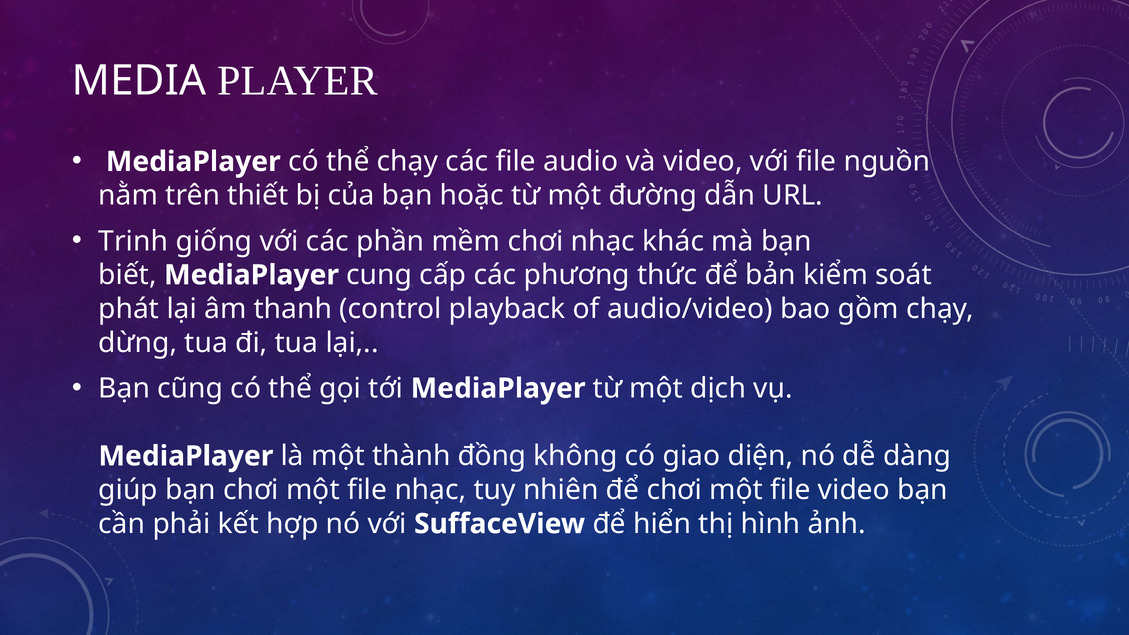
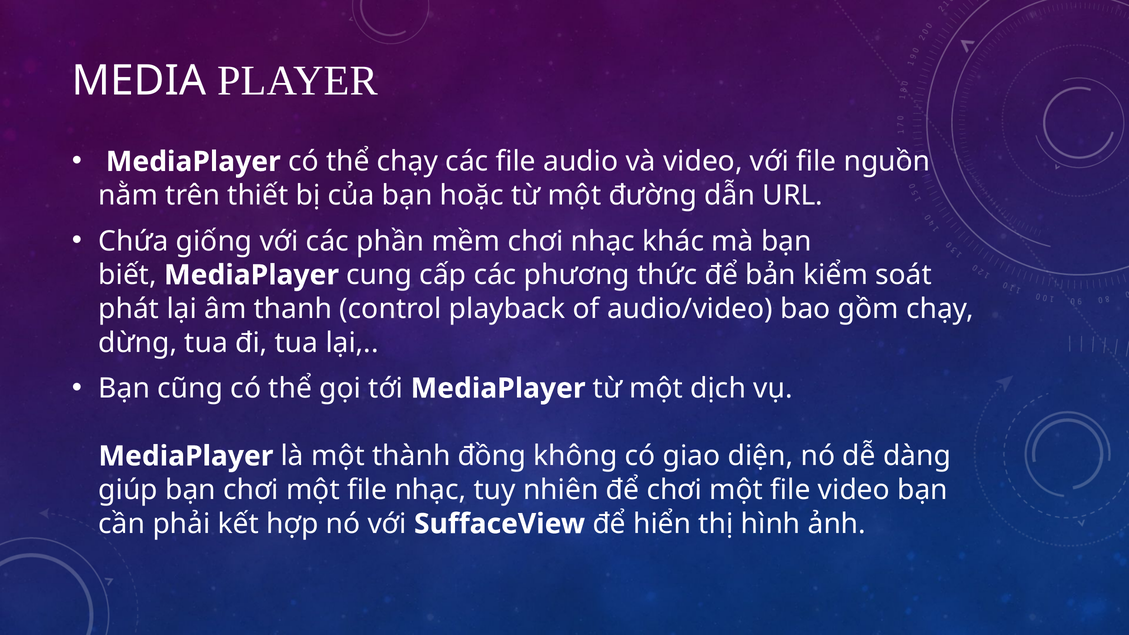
Trinh: Trinh -> Chứa (133, 241)
